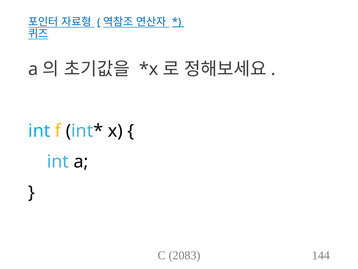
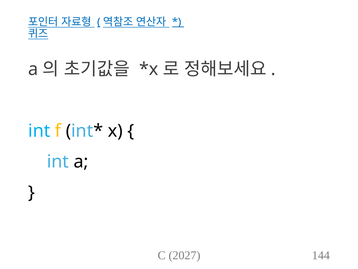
2083: 2083 -> 2027 (184, 255)
